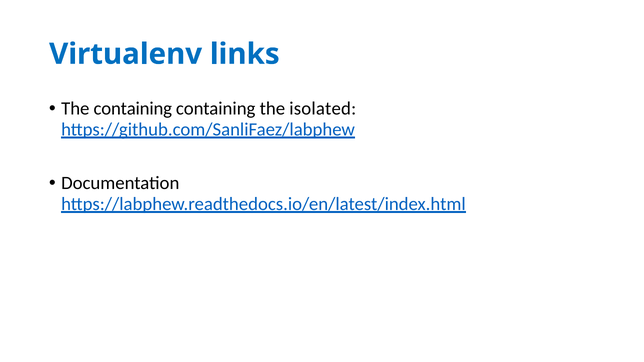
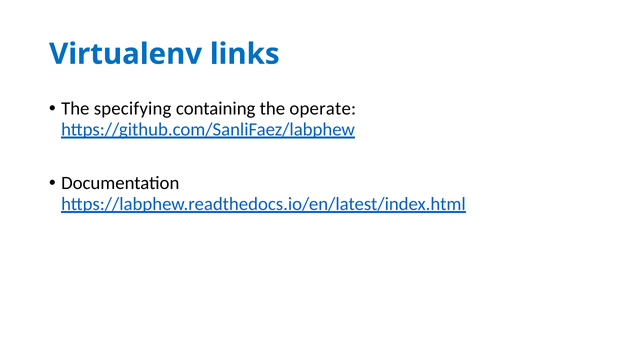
The containing: containing -> specifying (133, 109)
isolated: isolated -> operate (323, 109)
